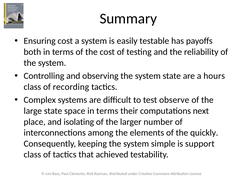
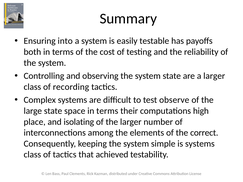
Ensuring cost: cost -> into (65, 41)
a hours: hours -> larger (214, 76)
next: next -> high (201, 111)
quickly: quickly -> correct (204, 133)
is support: support -> systems (200, 144)
